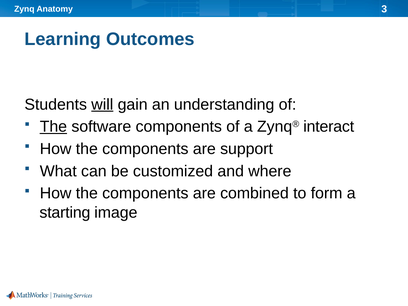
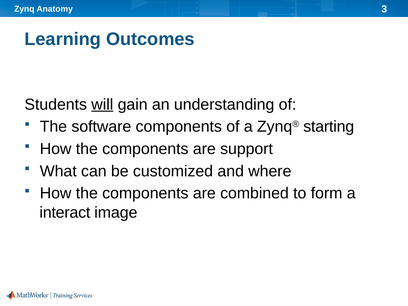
The underline: present -> none (53, 127)
interact: interact -> starting (329, 127)
starting: starting -> interact (65, 212)
